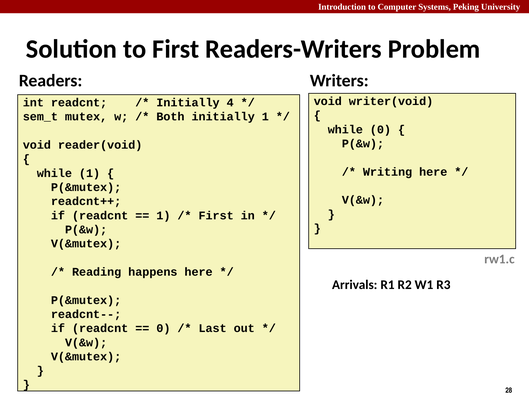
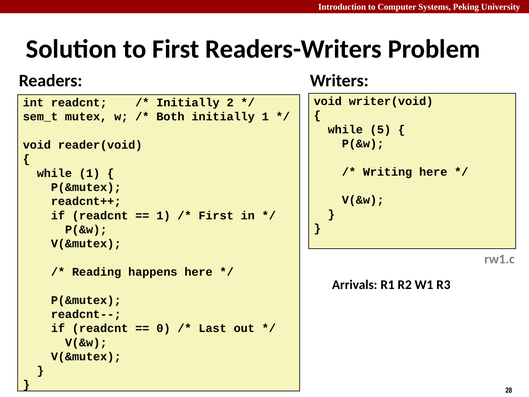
4: 4 -> 2 (230, 103)
while 0: 0 -> 5 (380, 129)
